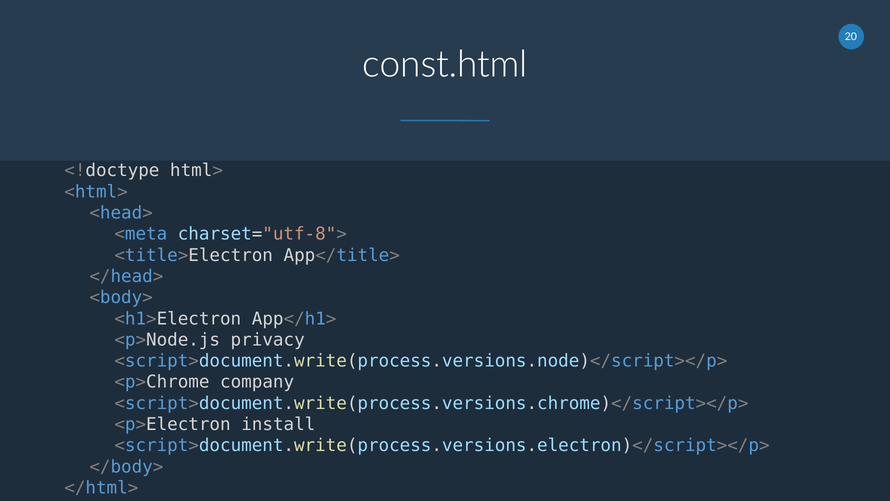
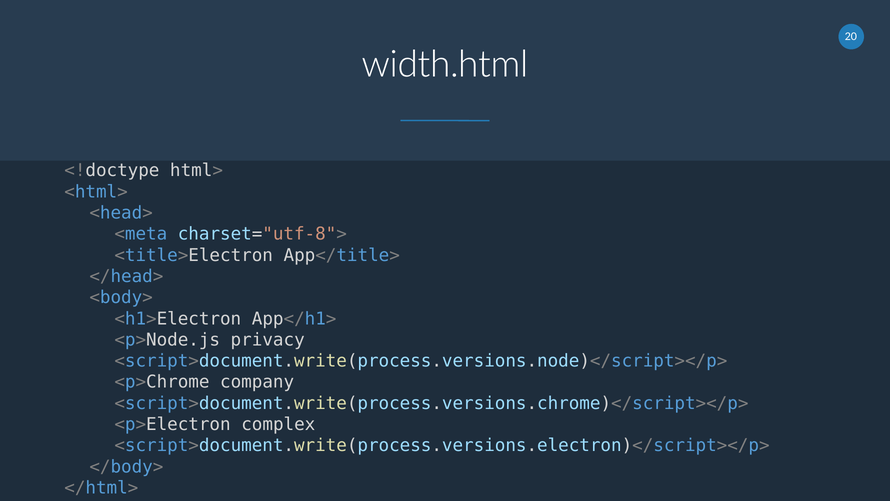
const.html: const.html -> width.html (445, 65)
install: install -> complex (278, 424)
